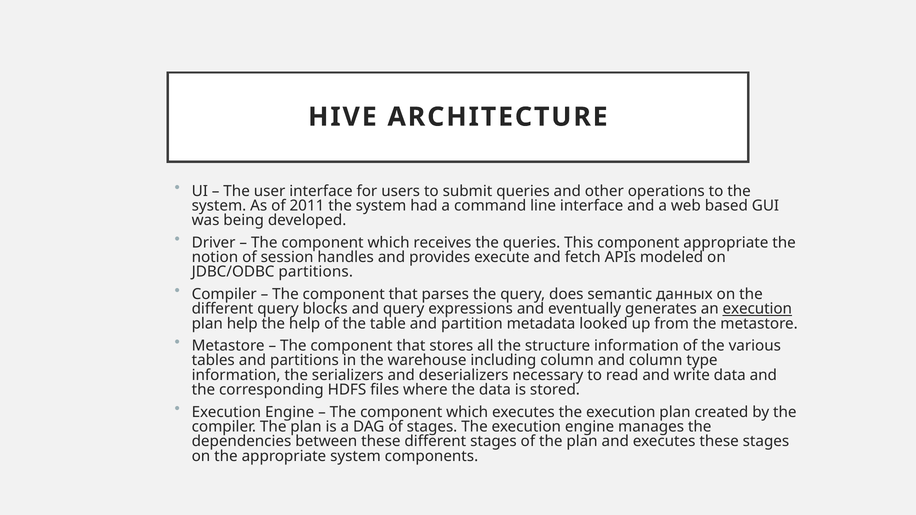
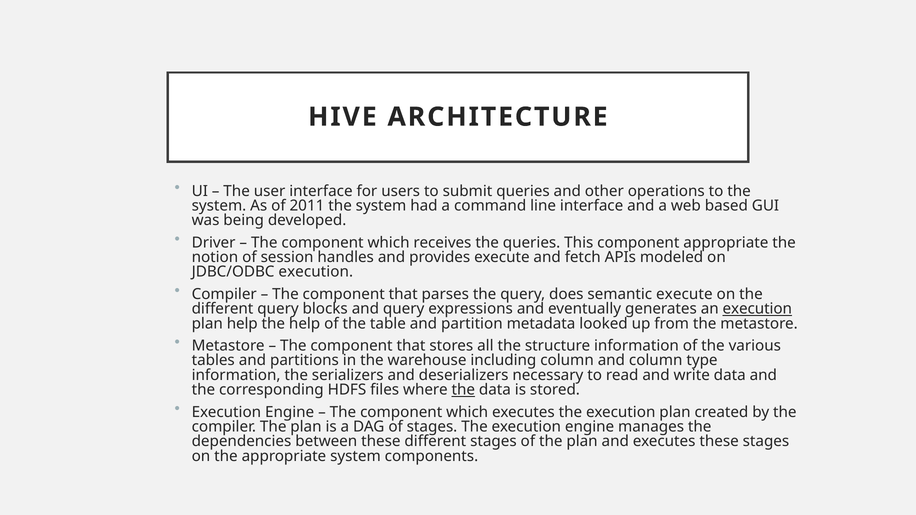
JDBC/ODBC partitions: partitions -> execution (316, 272)
semantic данных: данных -> execute (684, 294)
the underline: none -> present (463, 390)
